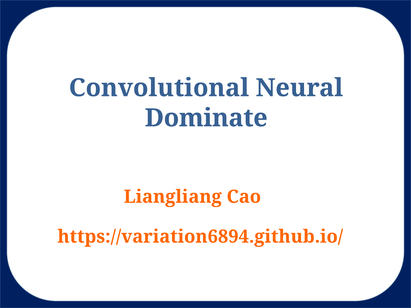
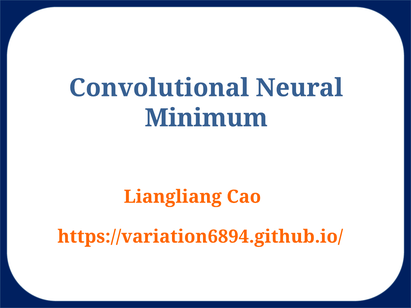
Dominate: Dominate -> Minimum (206, 118)
